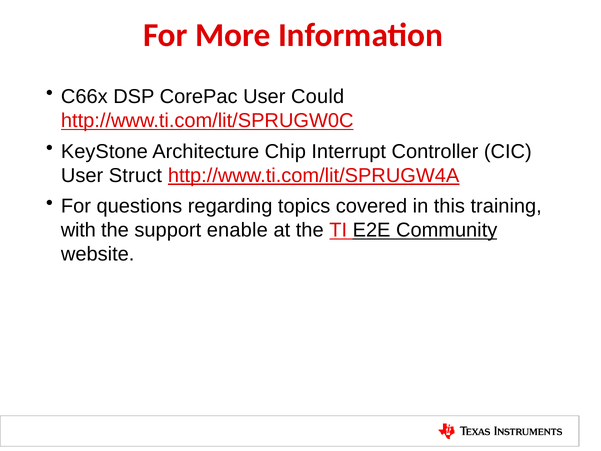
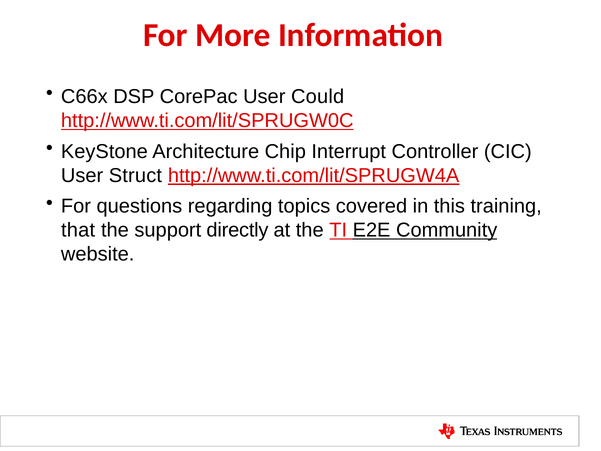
with: with -> that (78, 230)
enable: enable -> directly (237, 230)
